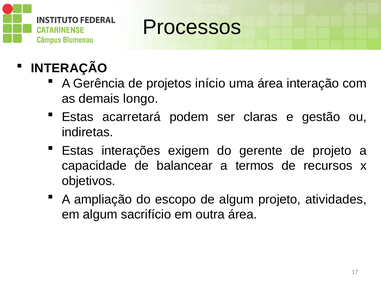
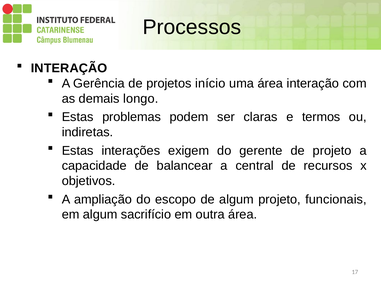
acarretará: acarretará -> problemas (132, 117)
gestão: gestão -> termos (321, 117)
termos: termos -> central (255, 166)
atividades: atividades -> funcionais (336, 200)
